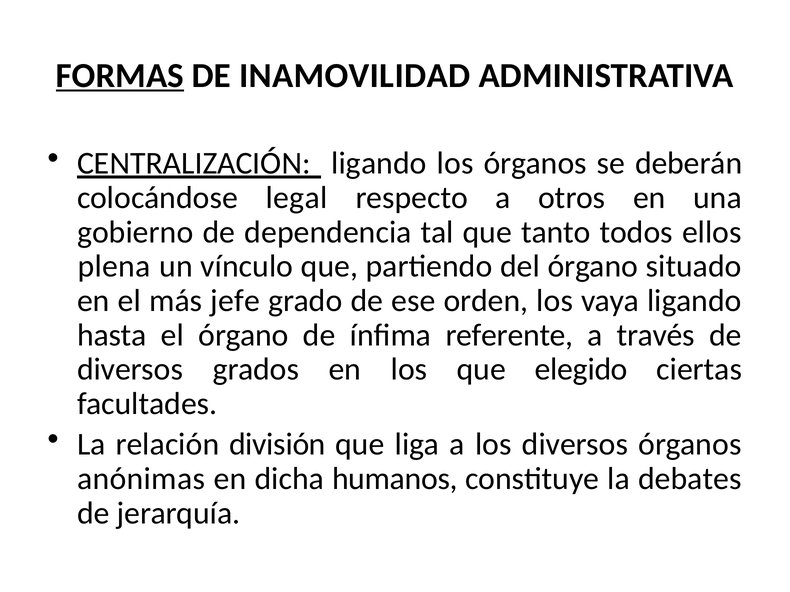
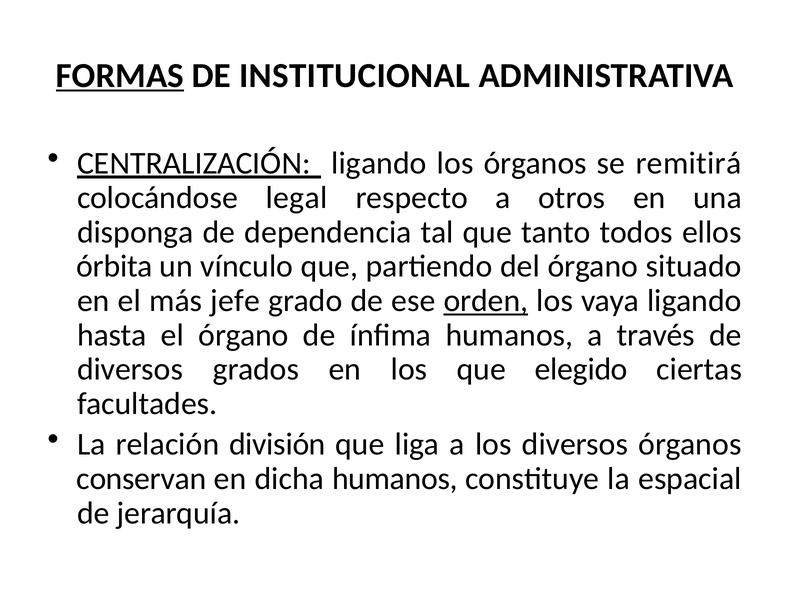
INAMOVILIDAD: INAMOVILIDAD -> INSTITUCIONAL (355, 76)
deberán: deberán -> remitirá (689, 164)
gobierno: gobierno -> disponga (135, 232)
plena: plena -> órbita (115, 267)
orden underline: none -> present (486, 301)
ínfima referente: referente -> humanos (509, 335)
anónimas: anónimas -> conservan (141, 479)
debates: debates -> espacial (690, 479)
